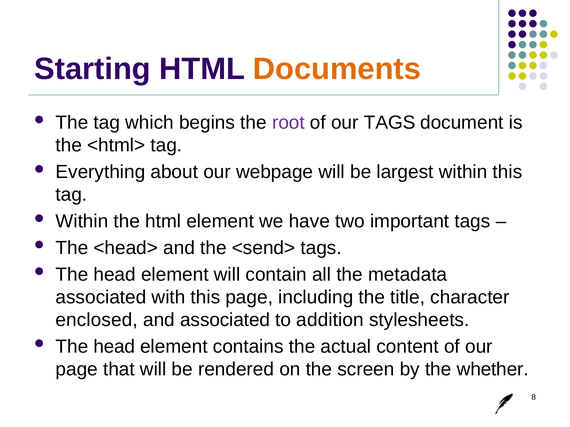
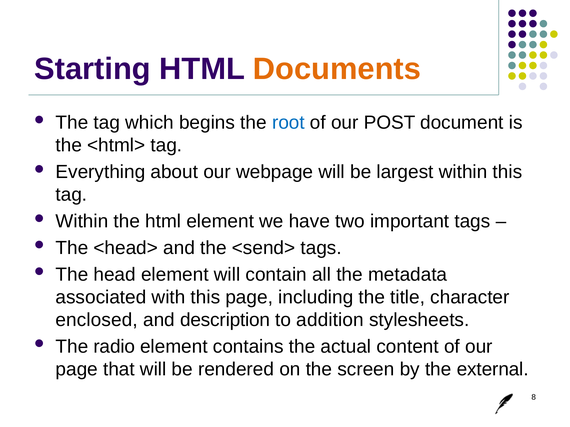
root colour: purple -> blue (288, 123)
our TAGS: TAGS -> POST (390, 123)
and associated: associated -> description (225, 320)
head: head -> radio (114, 347)
whether: whether -> external (493, 370)
